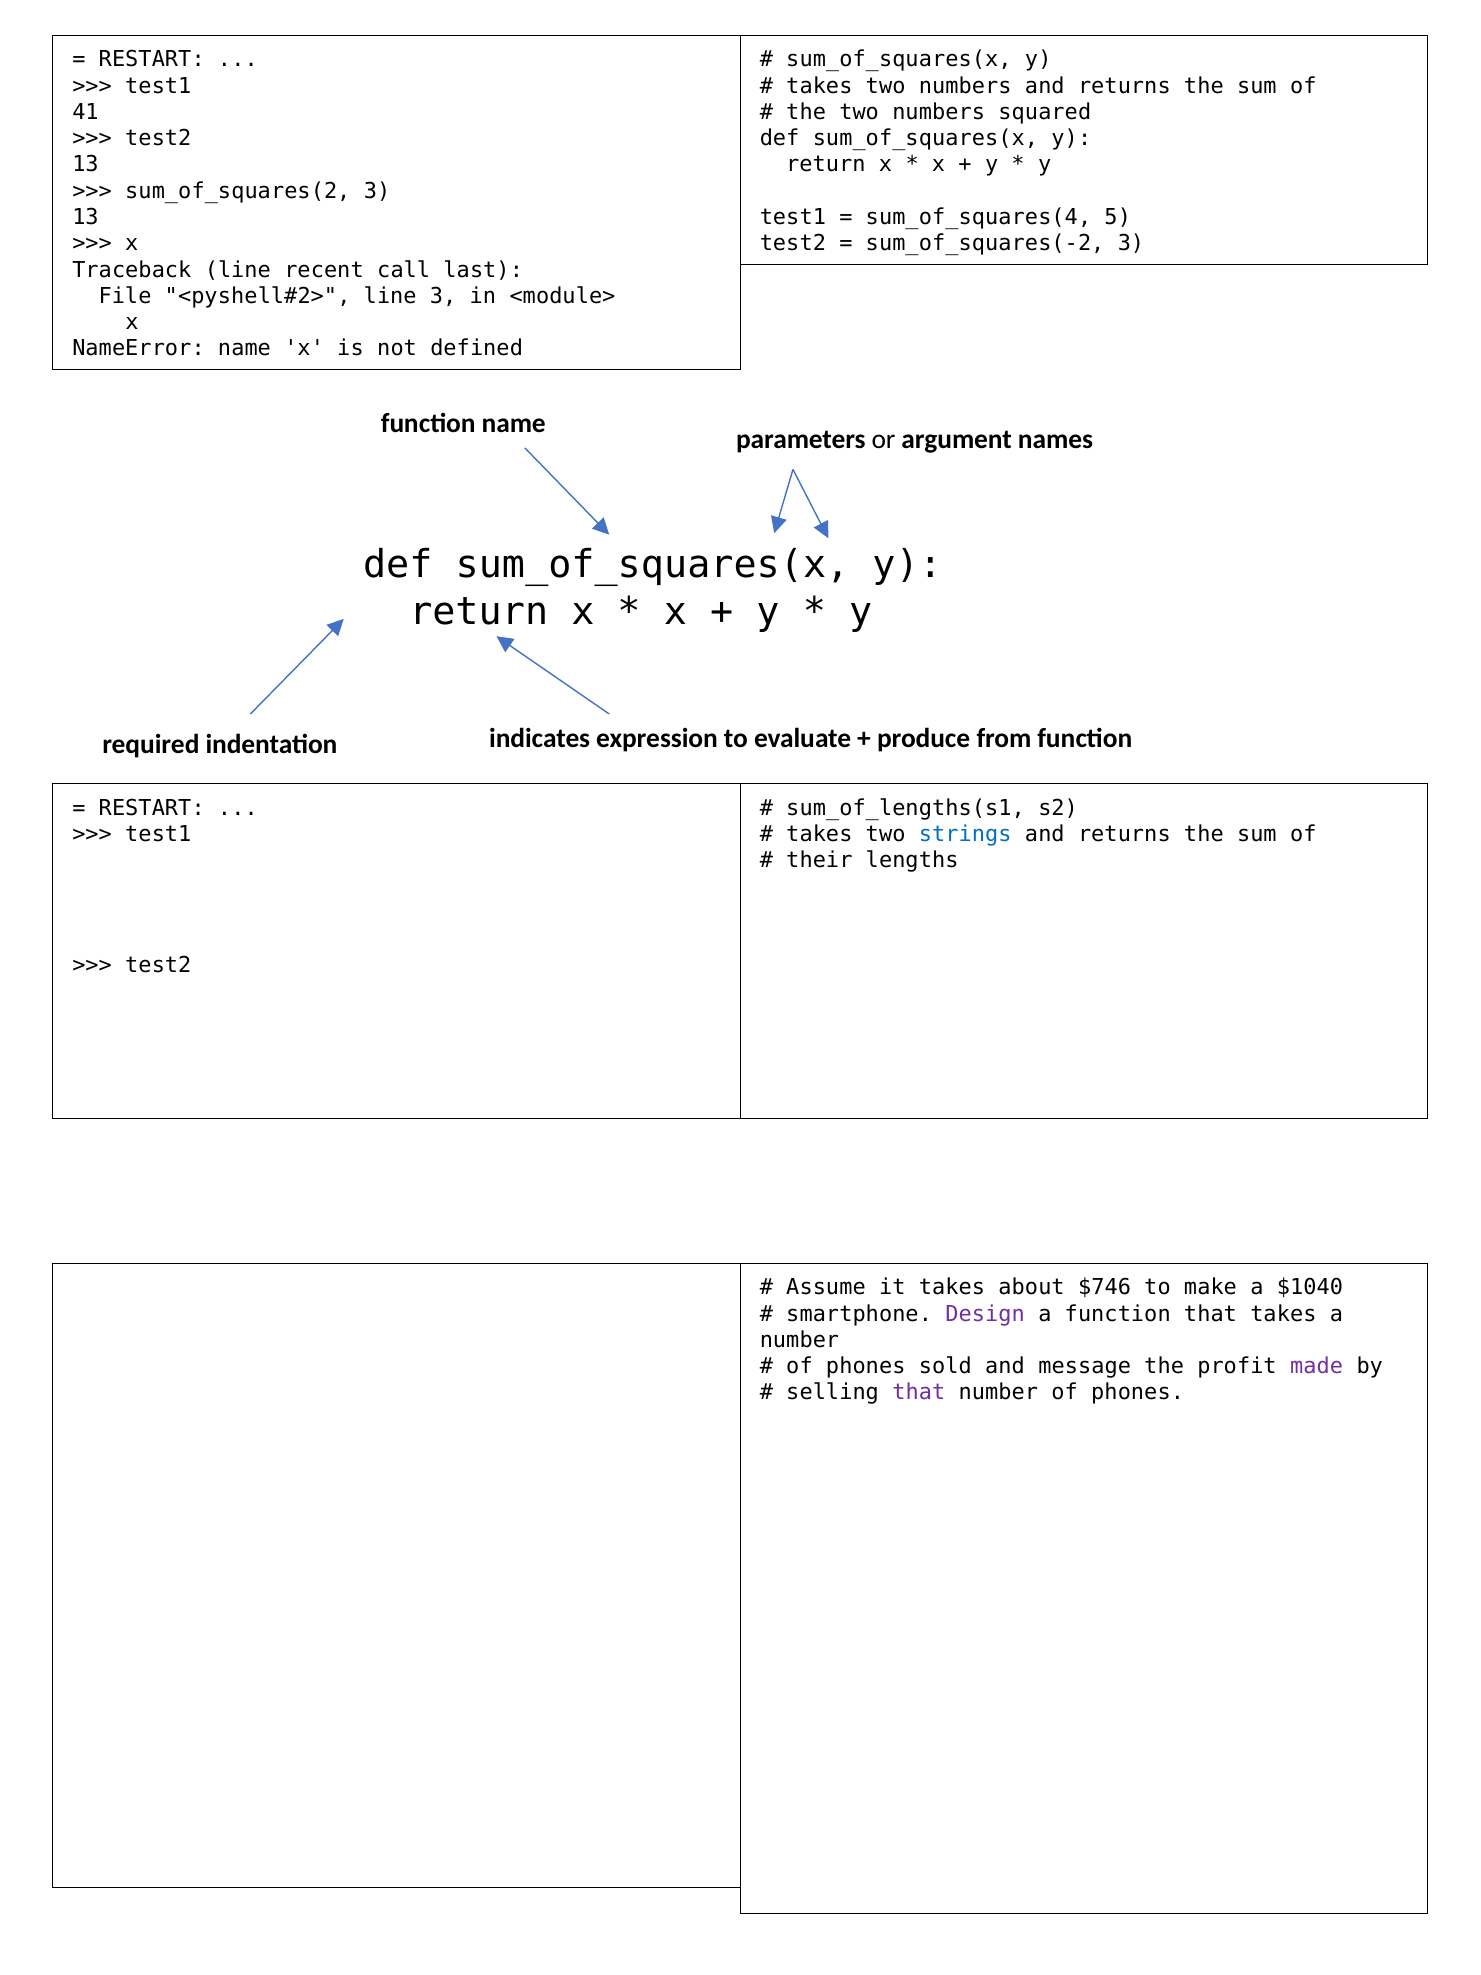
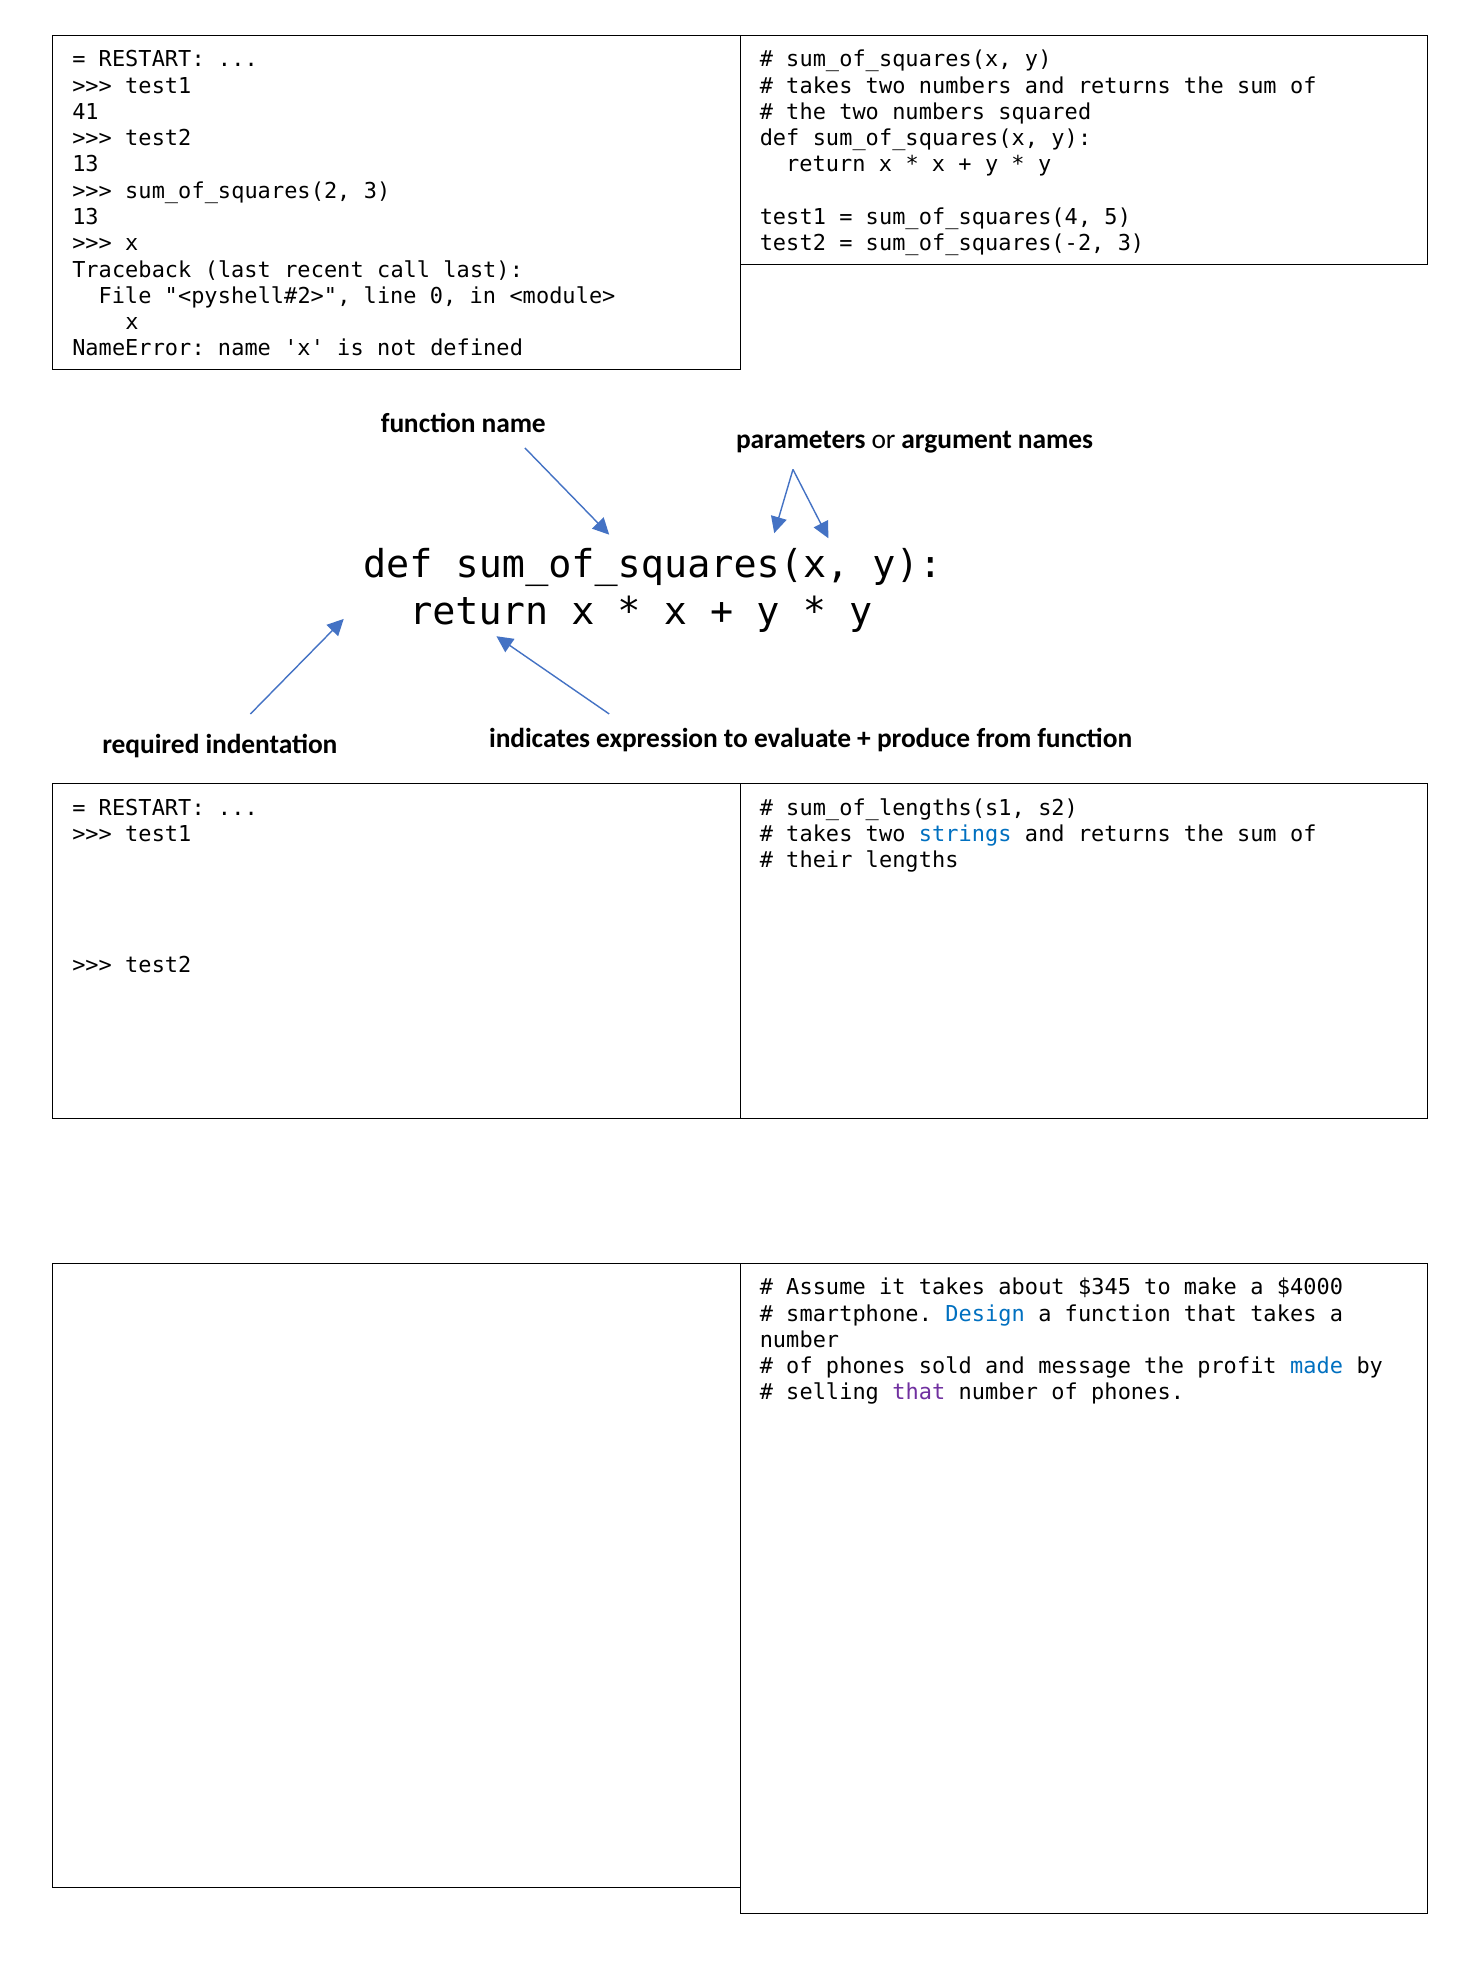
Traceback line: line -> last (238, 270)
line 3: 3 -> 0 (443, 296)
$746: $746 -> $345 (1105, 1287)
$1040: $1040 -> $4000 (1310, 1287)
Design colour: purple -> blue (985, 1314)
made colour: purple -> blue (1317, 1366)
